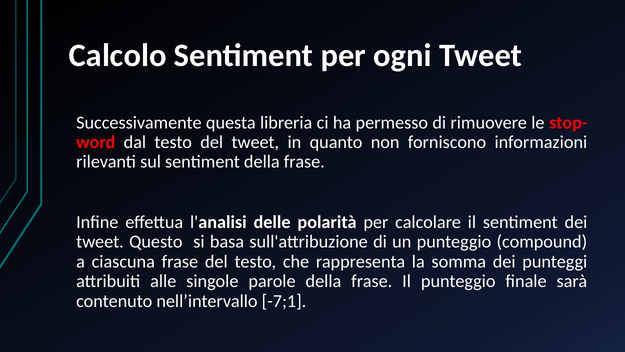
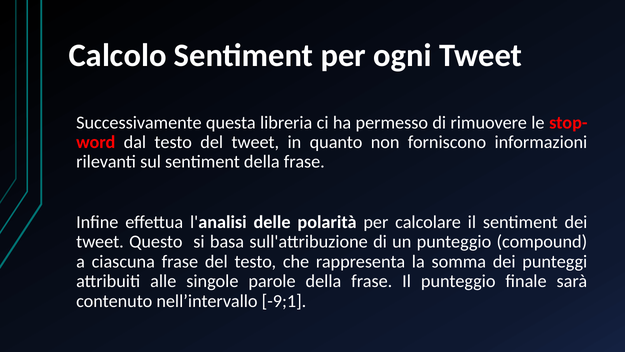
-7;1: -7;1 -> -9;1 (284, 301)
